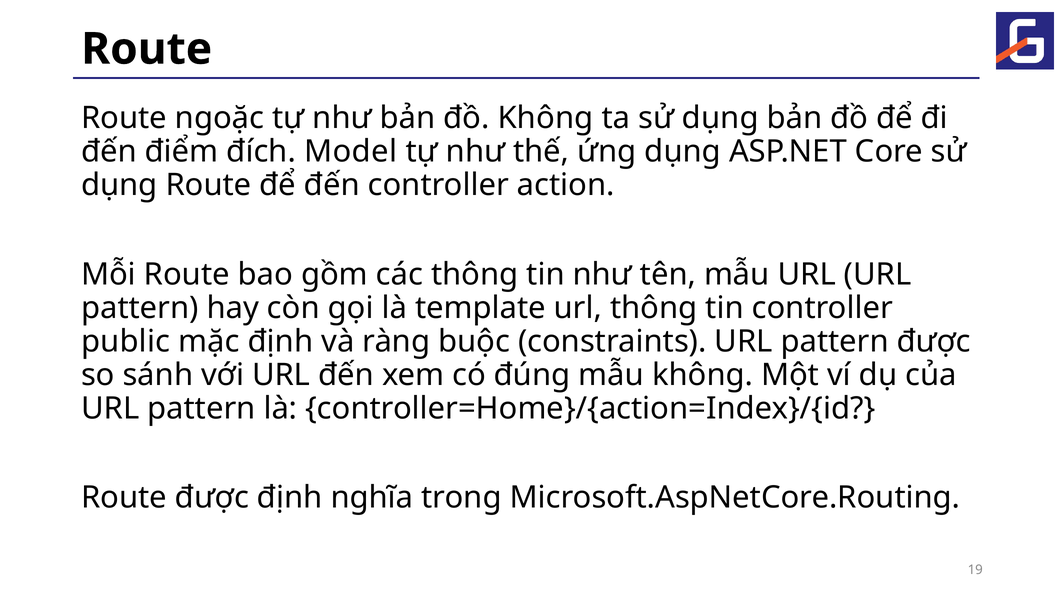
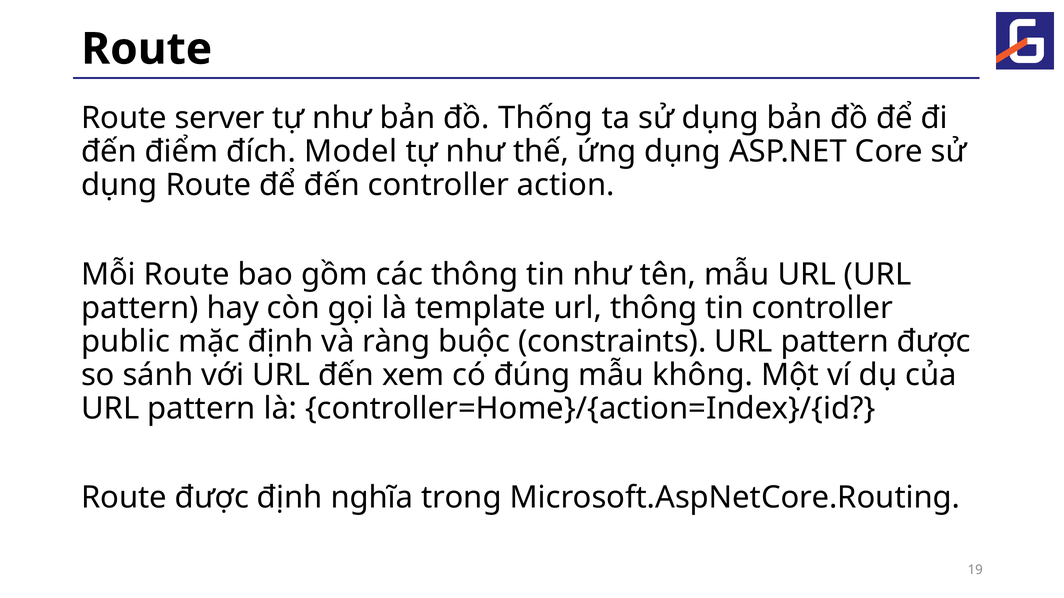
ngoặc: ngoặc -> server (220, 118)
đồ Không: Không -> Thống (545, 118)
